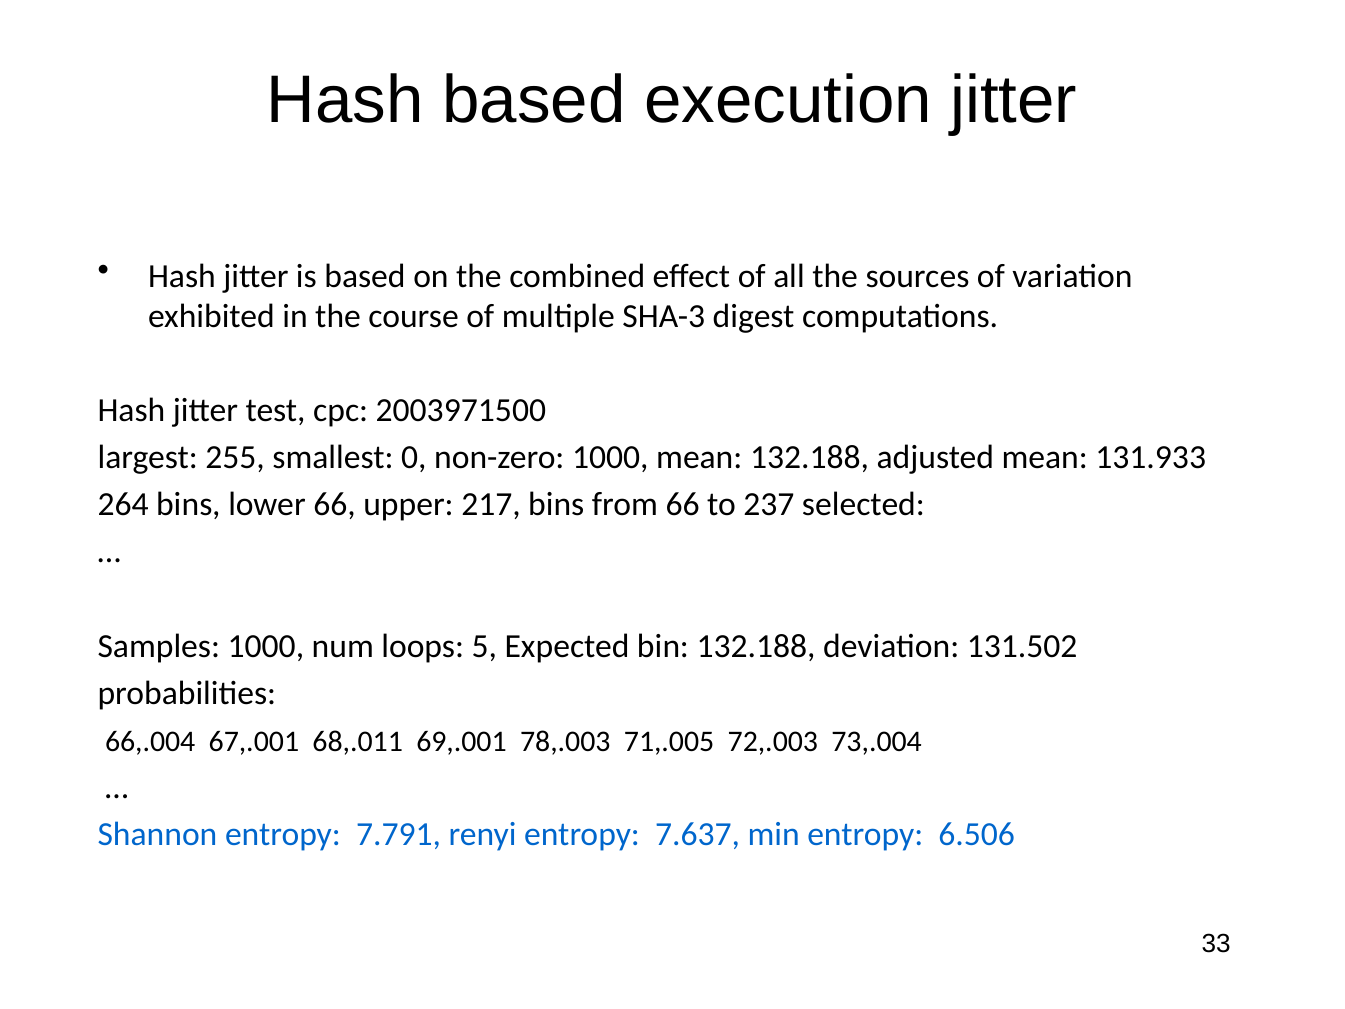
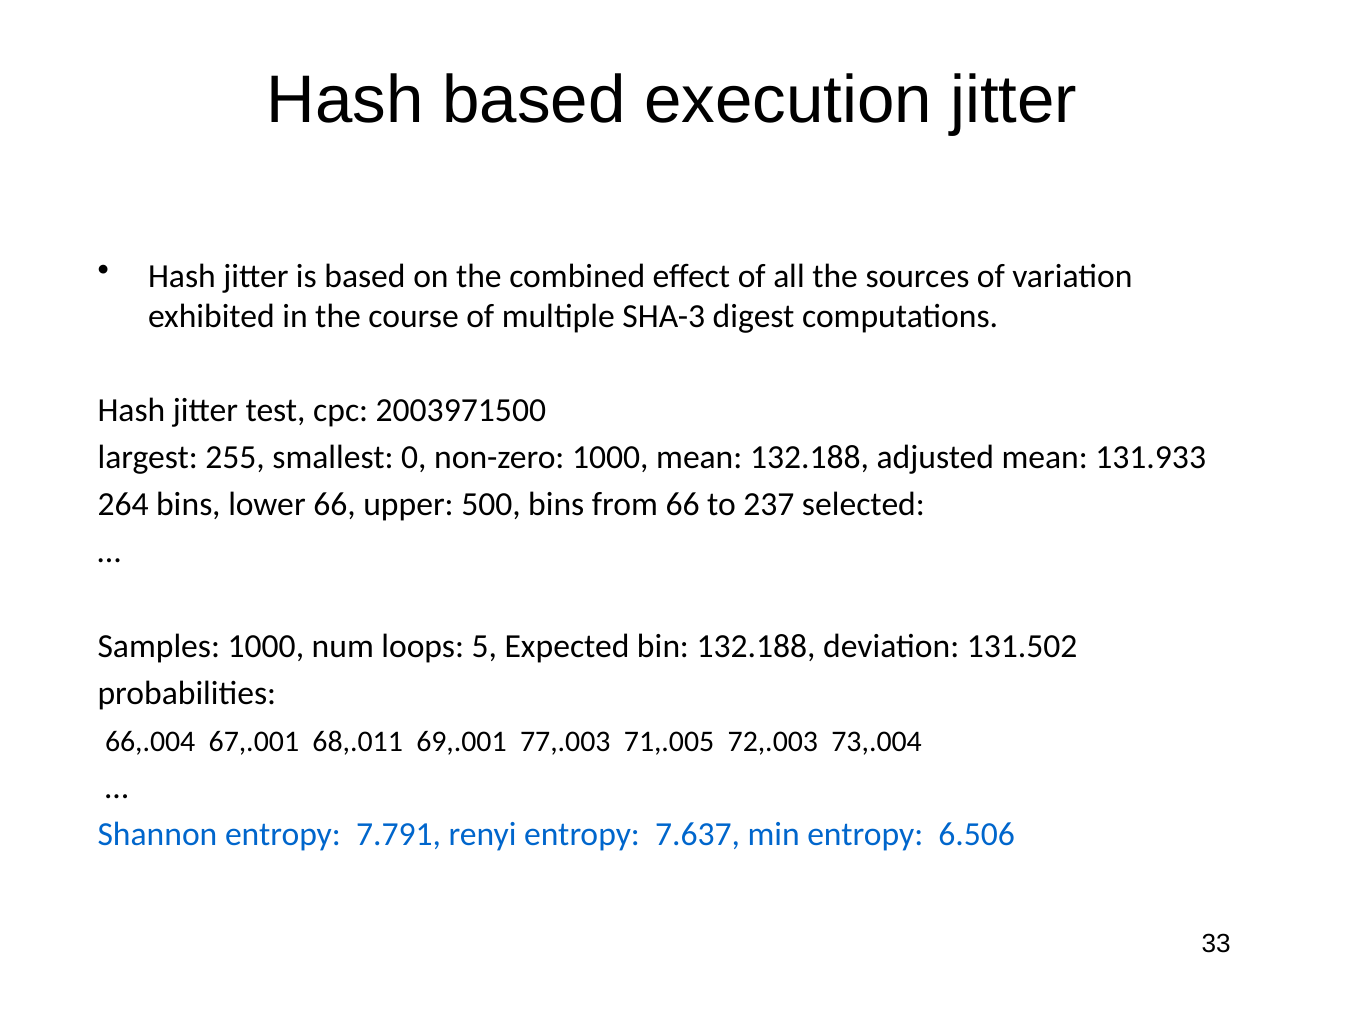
217: 217 -> 500 (491, 505)
78,.003: 78,.003 -> 77,.003 (565, 741)
